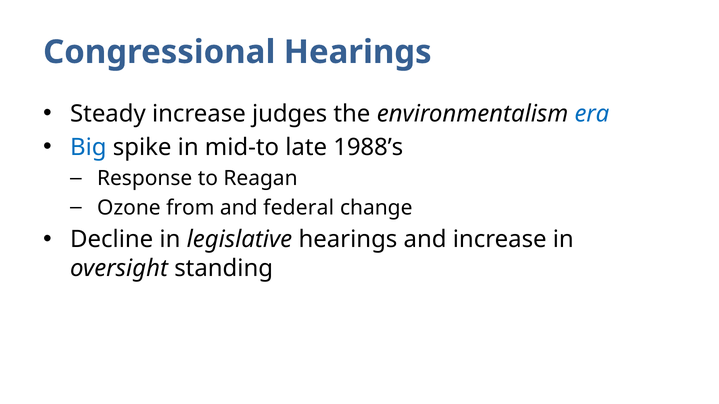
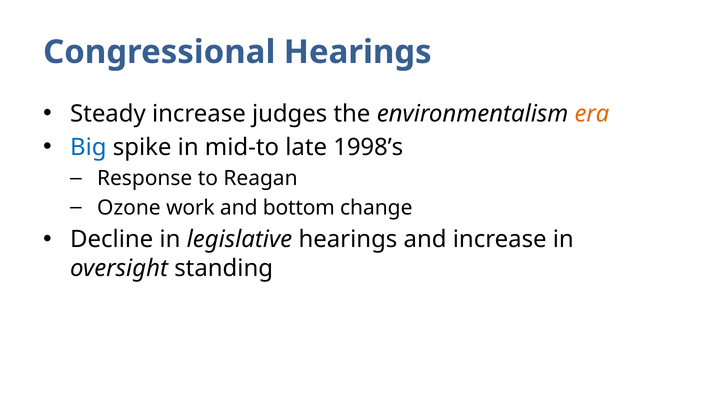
era colour: blue -> orange (592, 114)
1988’s: 1988’s -> 1998’s (368, 148)
from: from -> work (190, 208)
federal: federal -> bottom (299, 208)
